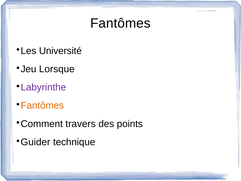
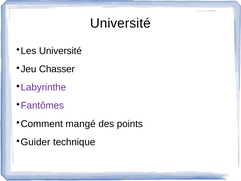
Fantômes: Fantômes -> Université (120, 23)
Lorsque: Lorsque -> Chasser (57, 69)
Fantômes colour: orange -> purple (42, 105)
travers: travers -> mangé (81, 124)
